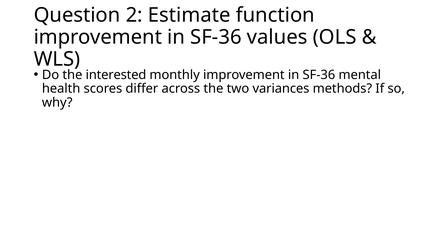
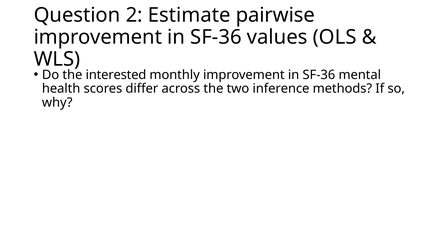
function: function -> pairwise (275, 15)
variances: variances -> inference (281, 89)
